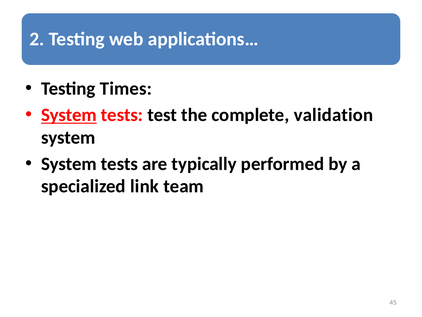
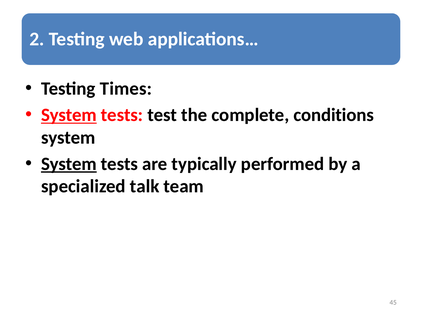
validation: validation -> conditions (334, 115)
System underline: none -> present (69, 164)
link: link -> talk (145, 186)
